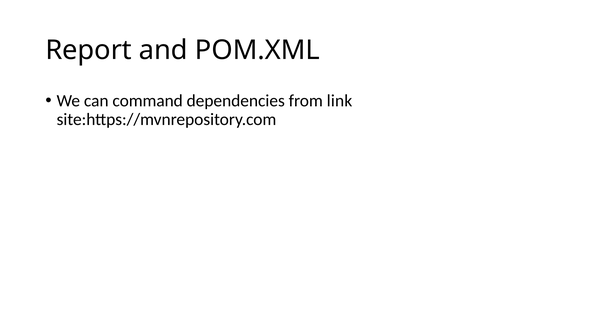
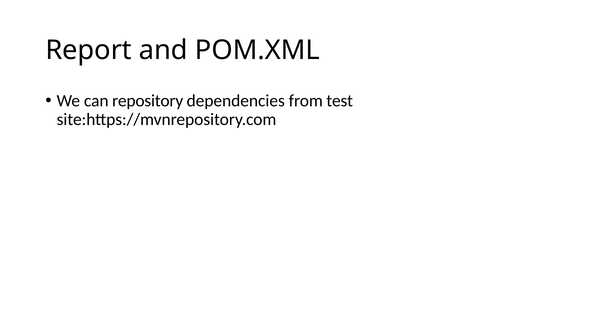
command: command -> repository (148, 101)
link: link -> test (340, 101)
